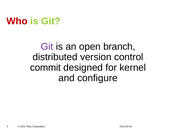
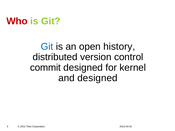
Git colour: purple -> blue (47, 47)
branch: branch -> history (119, 47)
and configure: configure -> designed (97, 78)
